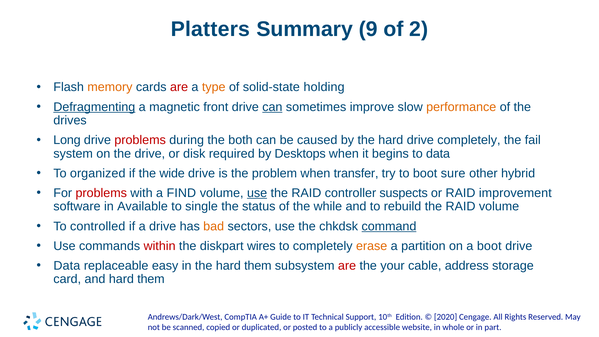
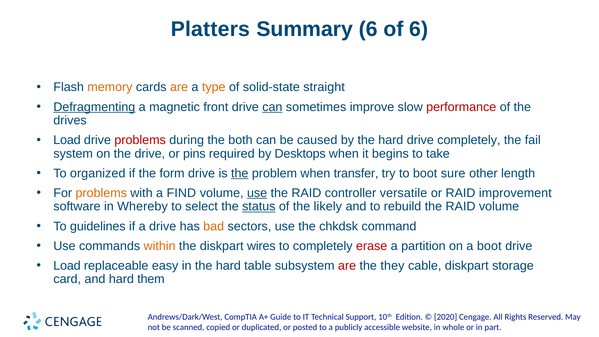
Summary 9: 9 -> 6 (368, 29)
of 2: 2 -> 6 (419, 29)
are colour: red -> orange (179, 87)
holding: holding -> straight (324, 87)
performance colour: orange -> red (461, 107)
Long: Long -> Load (67, 140)
disk: disk -> pins (194, 154)
to data: data -> take (438, 154)
wide: wide -> form (172, 173)
the underline: none -> present (240, 173)
hybrid: hybrid -> length (518, 173)
problems colour: red -> orange (101, 193)
suspects: suspects -> versatile (404, 193)
Available: Available -> Whereby (142, 206)
single: single -> select (202, 206)
status underline: none -> present (259, 206)
while: while -> likely (328, 206)
controlled: controlled -> guidelines (98, 226)
command underline: present -> none (389, 226)
within colour: red -> orange (160, 246)
erase colour: orange -> red (372, 246)
Data: Data -> Load (67, 266)
the hard them: them -> table (258, 266)
your: your -> they (392, 266)
cable address: address -> diskpart (467, 266)
